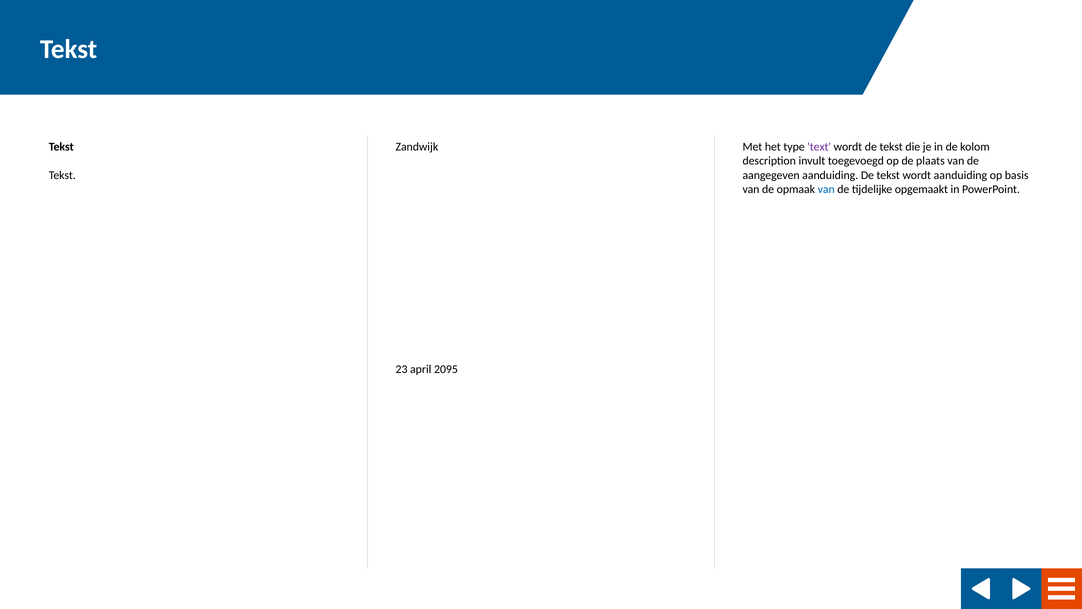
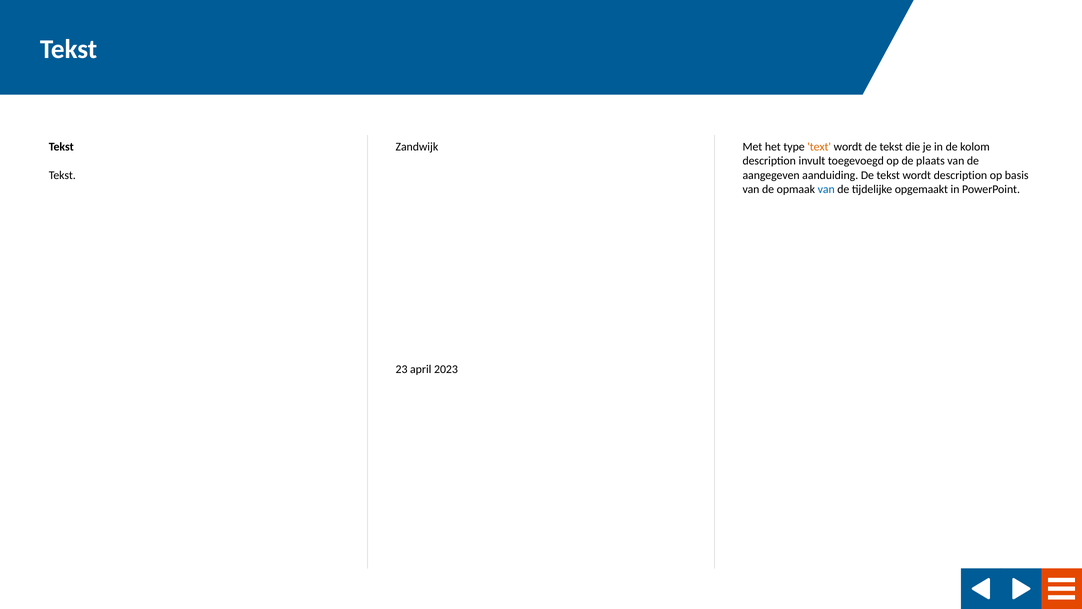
text colour: purple -> orange (819, 147)
wordt aanduiding: aanduiding -> description (960, 175)
2095: 2095 -> 2023 (446, 369)
